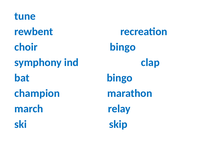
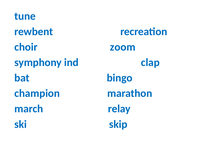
choir bingo: bingo -> zoom (123, 47)
